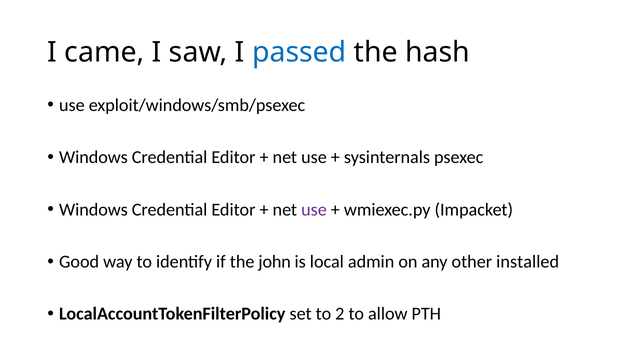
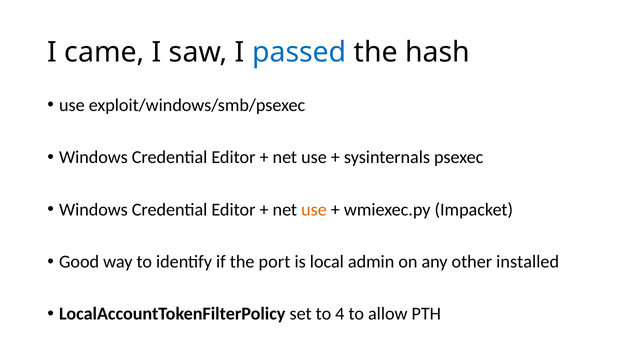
use colour: purple -> orange (314, 209)
john: john -> port (274, 262)
2: 2 -> 4 (340, 314)
